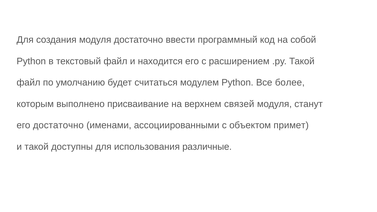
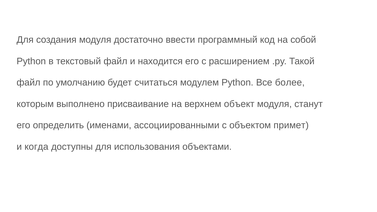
связей: связей -> объект (239, 104)
его достаточно: достаточно -> определить (58, 125)
и такой: такой -> когда (36, 147)
различные: различные -> объектами (207, 147)
